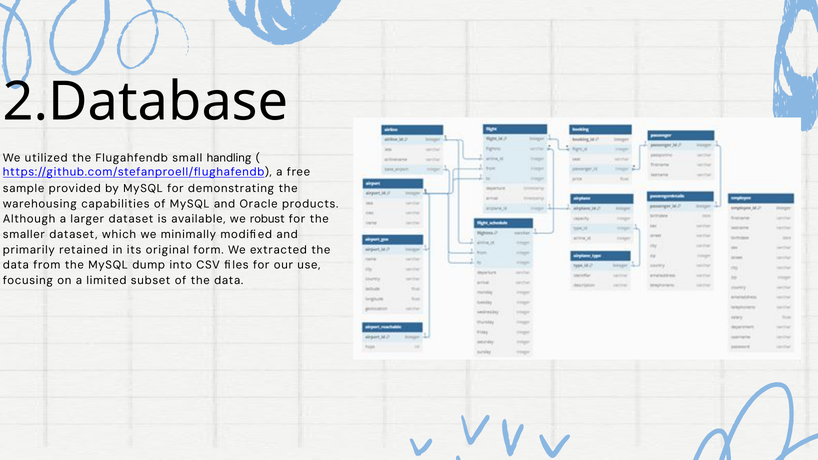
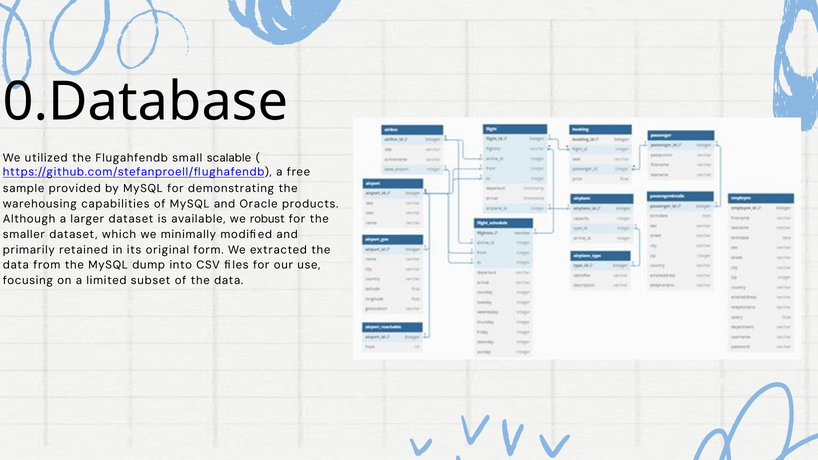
2.Database: 2.Database -> 0.Database (146, 102)
handling: handling -> scalable (229, 158)
